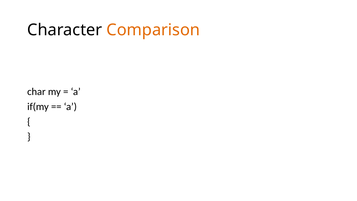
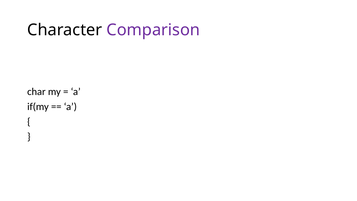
Comparison colour: orange -> purple (153, 30)
